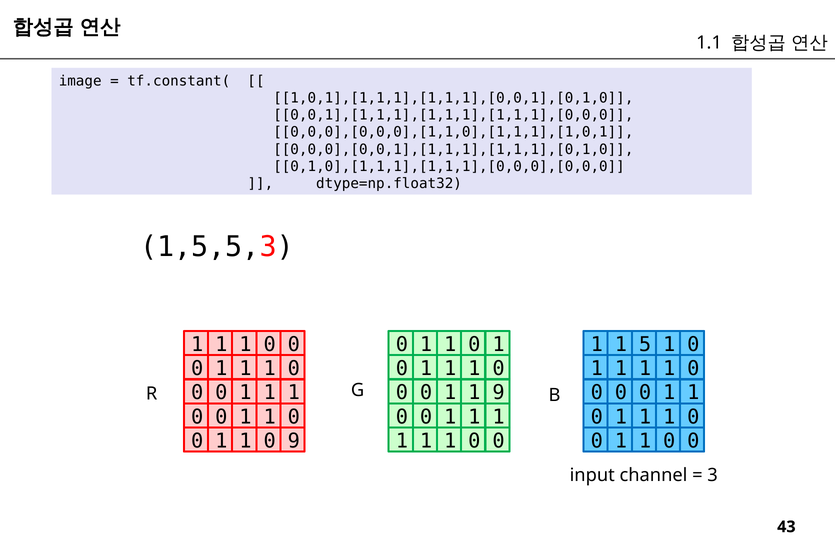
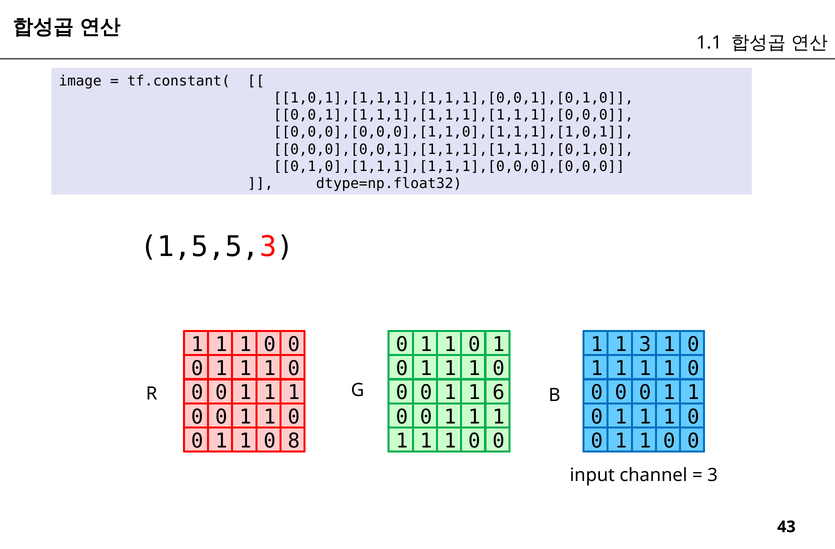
1 5: 5 -> 3 (645, 344)
1 9: 9 -> 6 (499, 392)
0 9: 9 -> 8 (294, 441)
